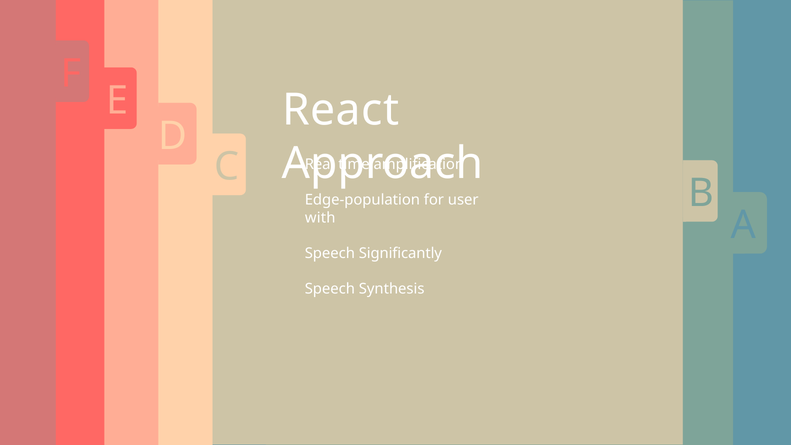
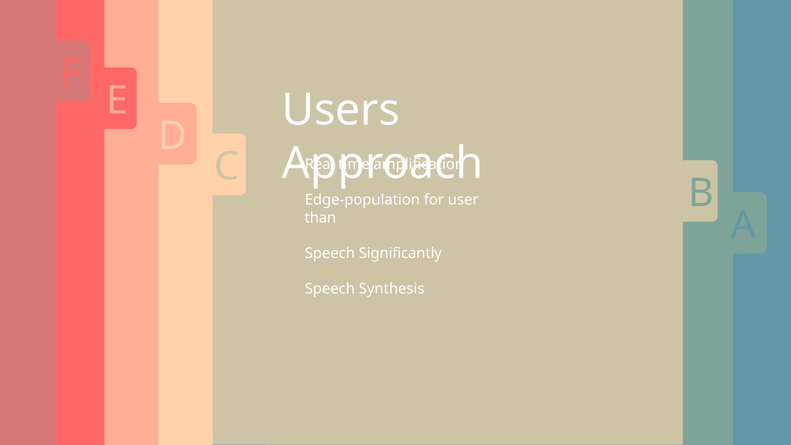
React: React -> Users (341, 110)
with: with -> than (320, 218)
